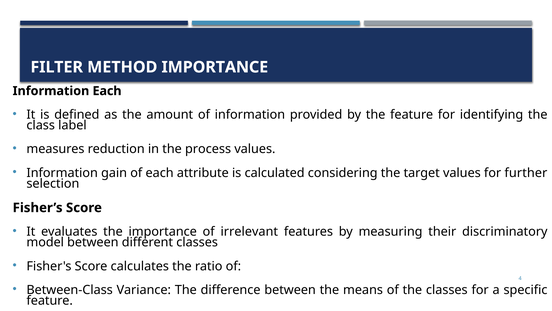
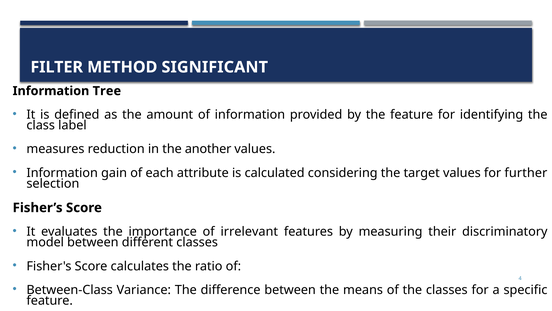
METHOD IMPORTANCE: IMPORTANCE -> SIGNIFICANT (215, 67)
Information Each: Each -> Tree (107, 91)
process: process -> another (208, 149)
